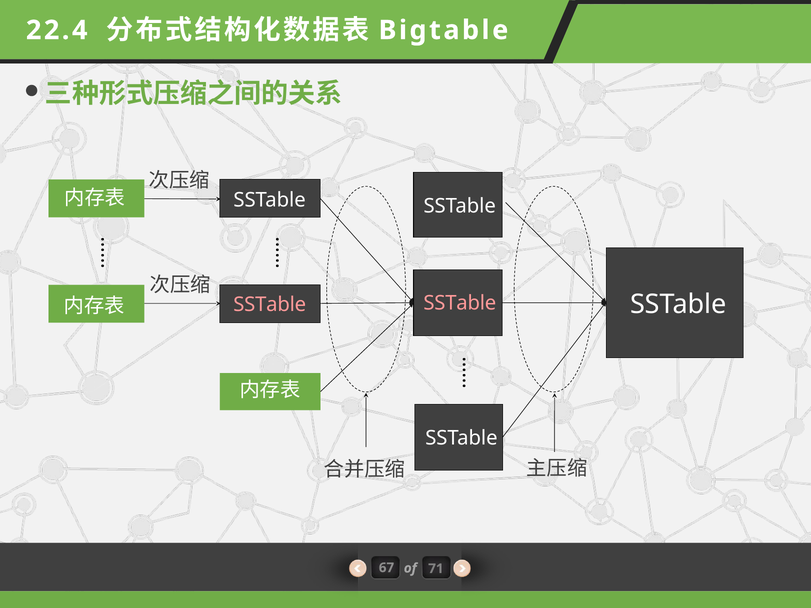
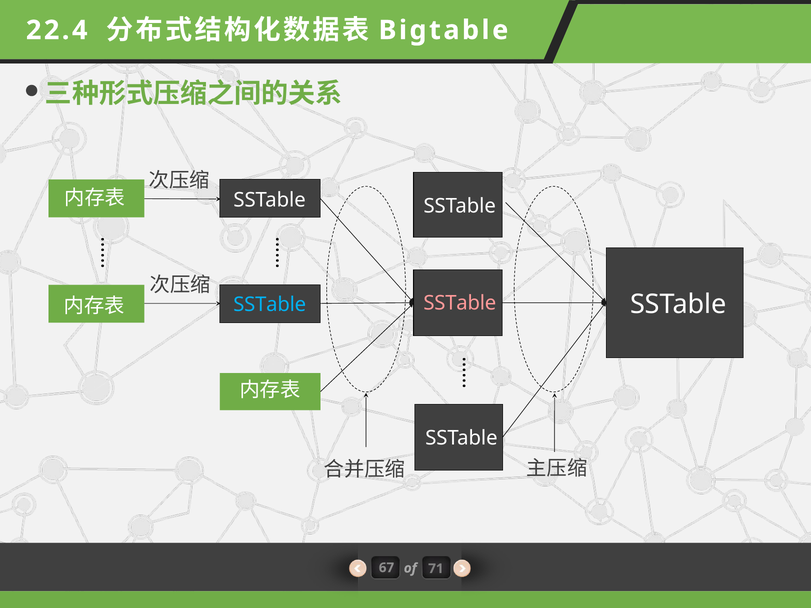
SSTable colour: pink -> light blue (270, 305)
